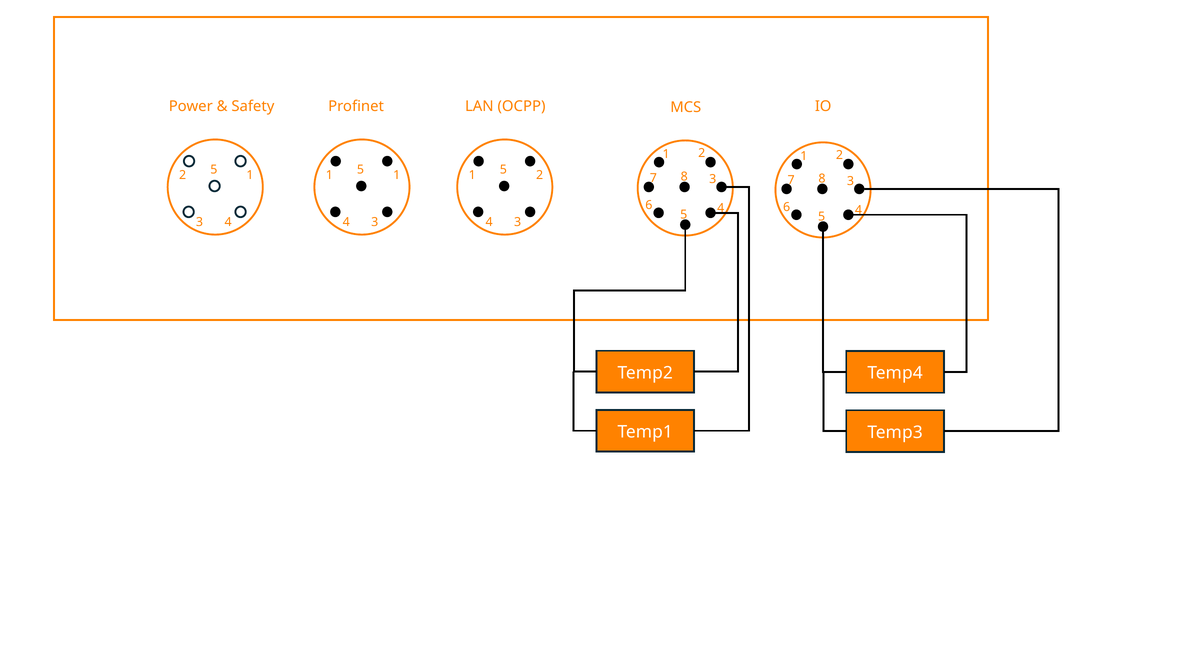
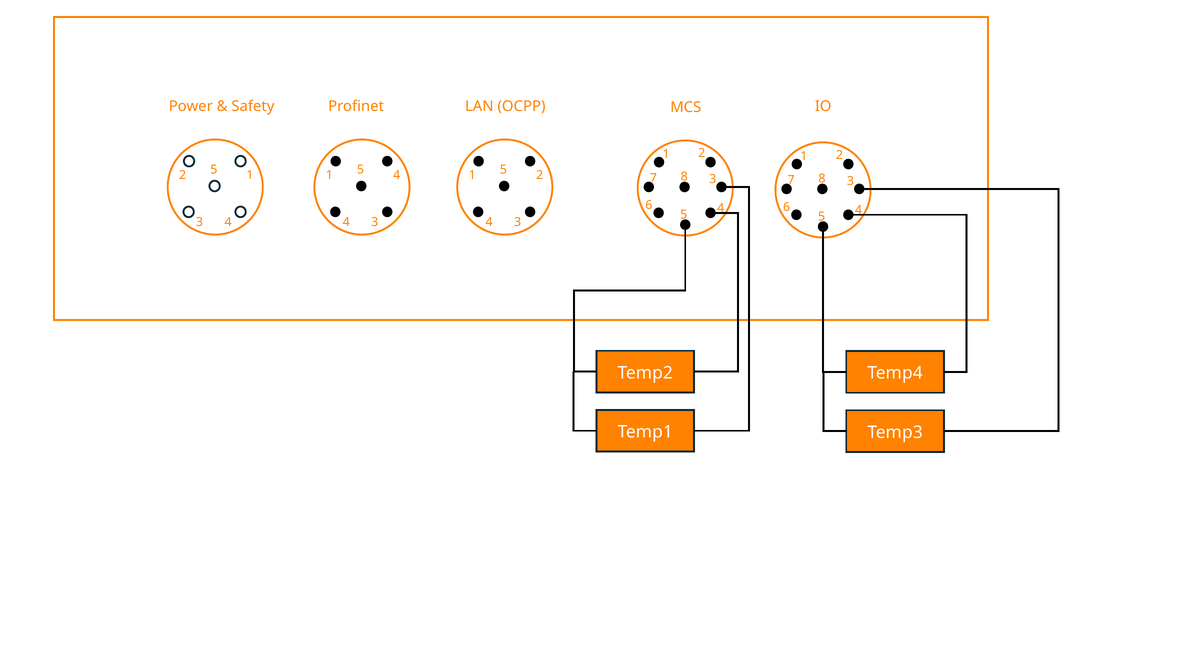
1 1: 1 -> 4 (397, 175)
